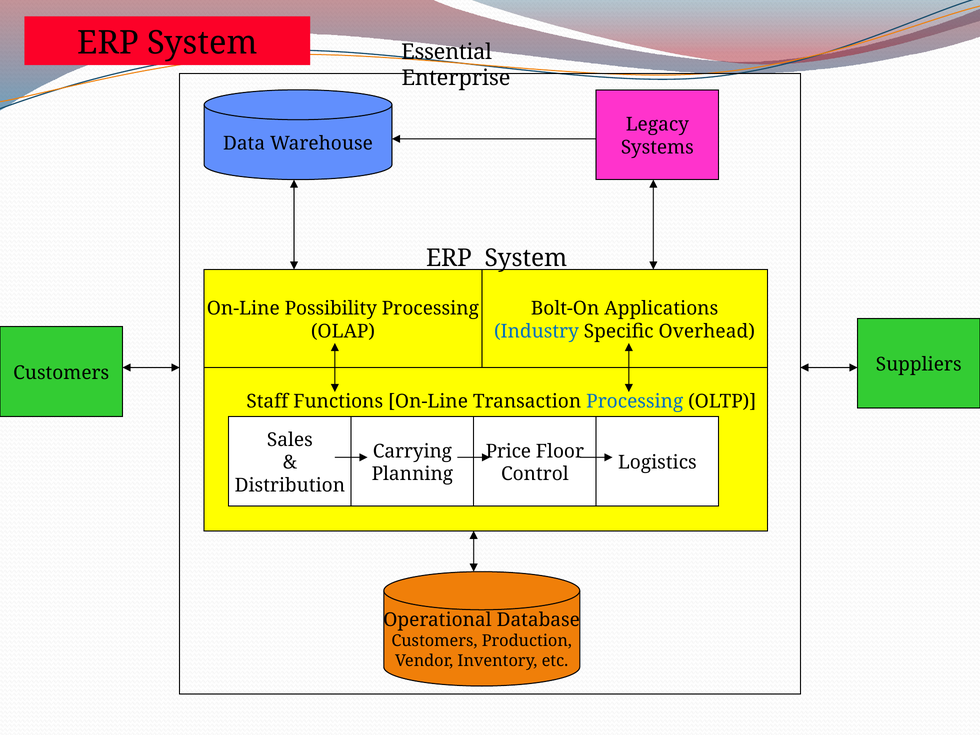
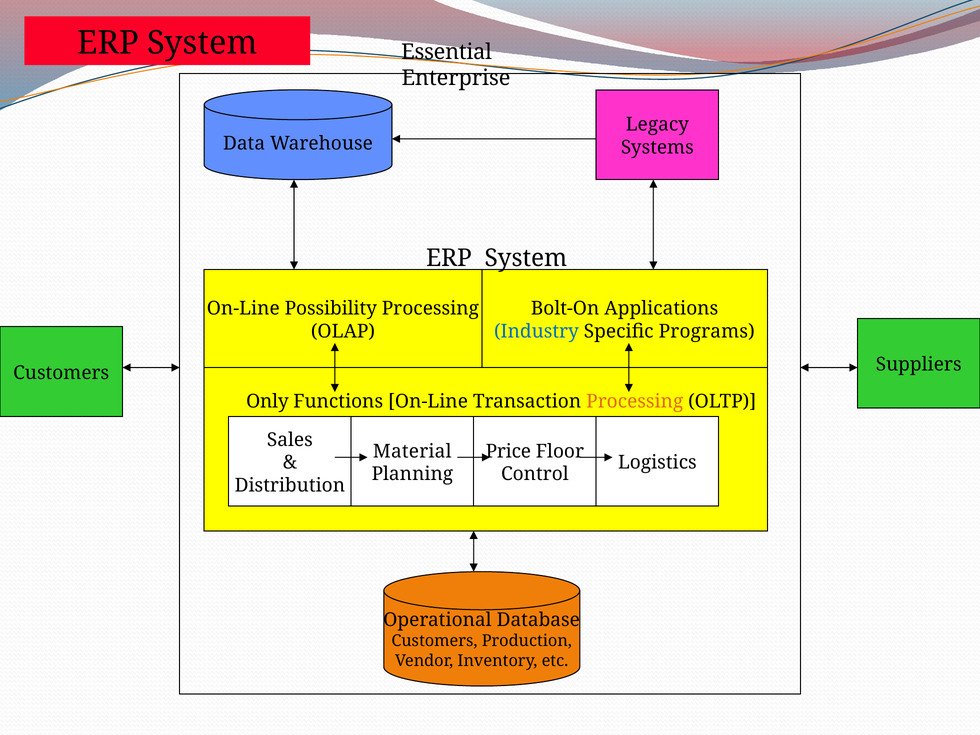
Overhead: Overhead -> Programs (707, 331)
Staff: Staff -> Only (267, 401)
Processing colour: blue -> orange (635, 401)
Carrying: Carrying -> Material (412, 451)
